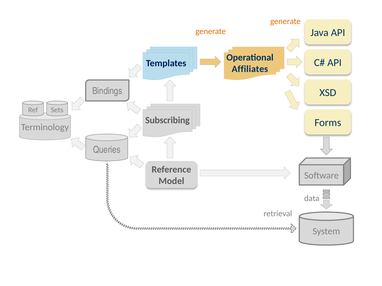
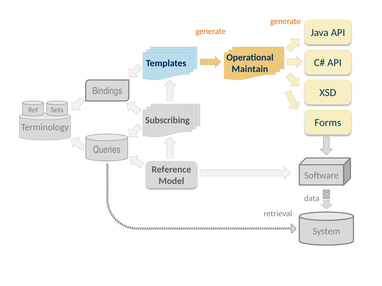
Affiliates: Affiliates -> Maintain (250, 69)
